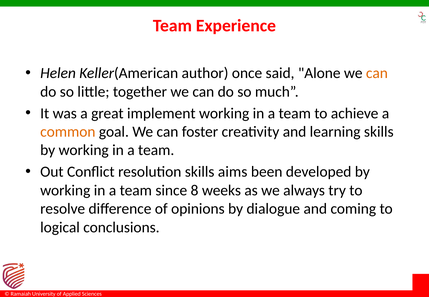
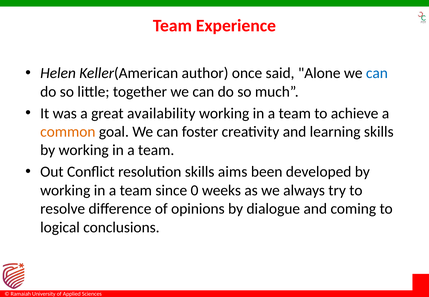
can colour: orange -> blue (377, 73)
implement: implement -> availability (161, 113)
8: 8 -> 0 (195, 190)
